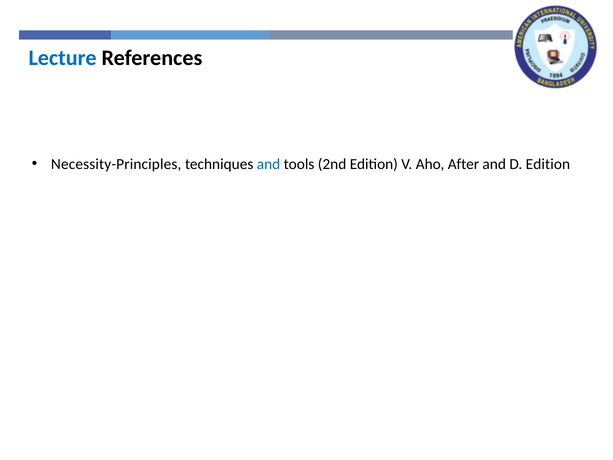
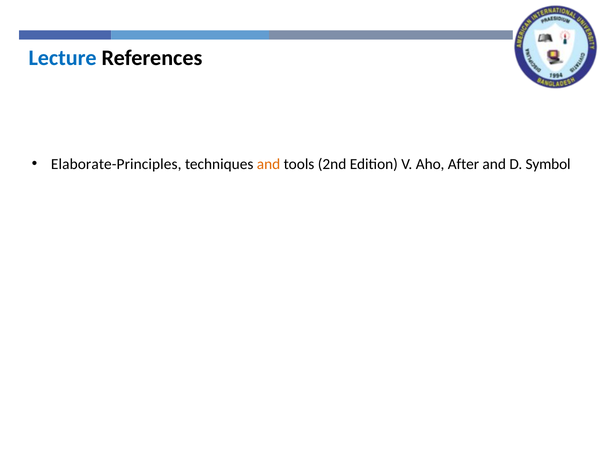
Necessity-Principles: Necessity-Principles -> Elaborate-Principles (116, 164)
and colour: blue -> orange (269, 164)
D Edition: Edition -> Symbol (548, 164)
